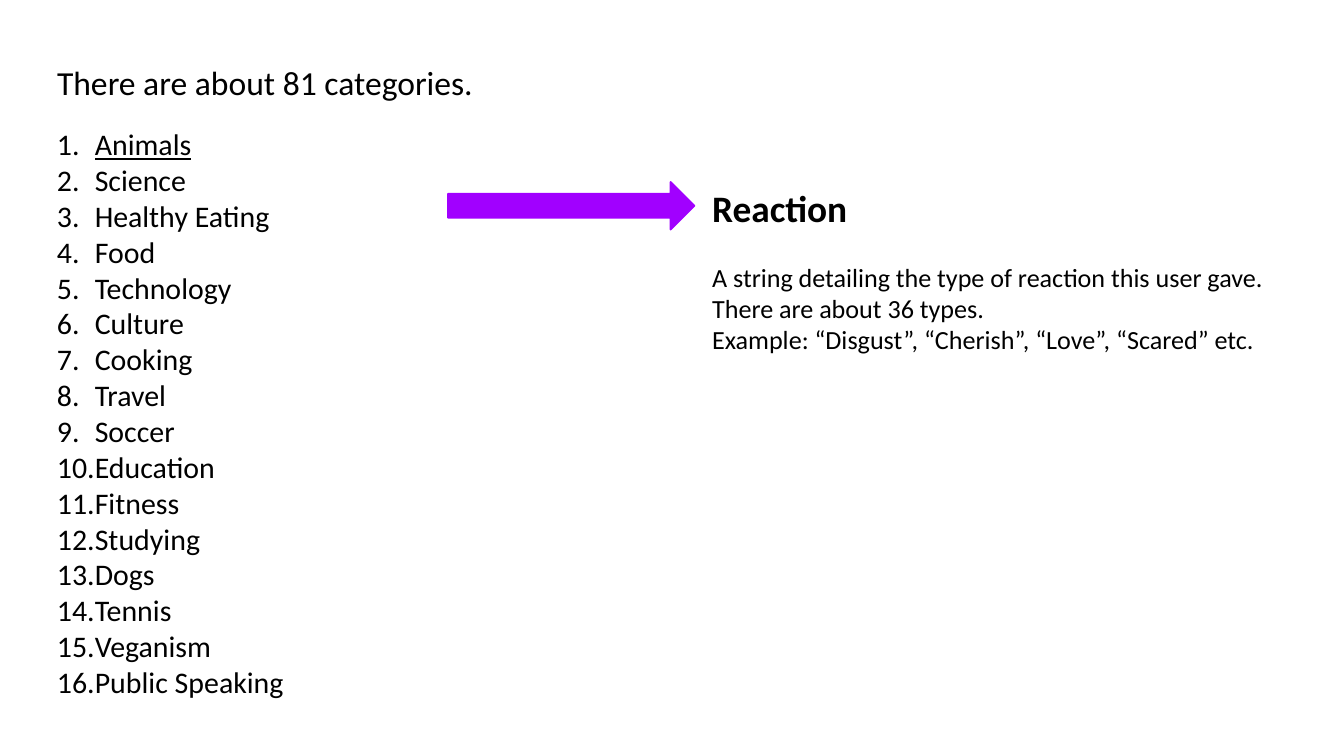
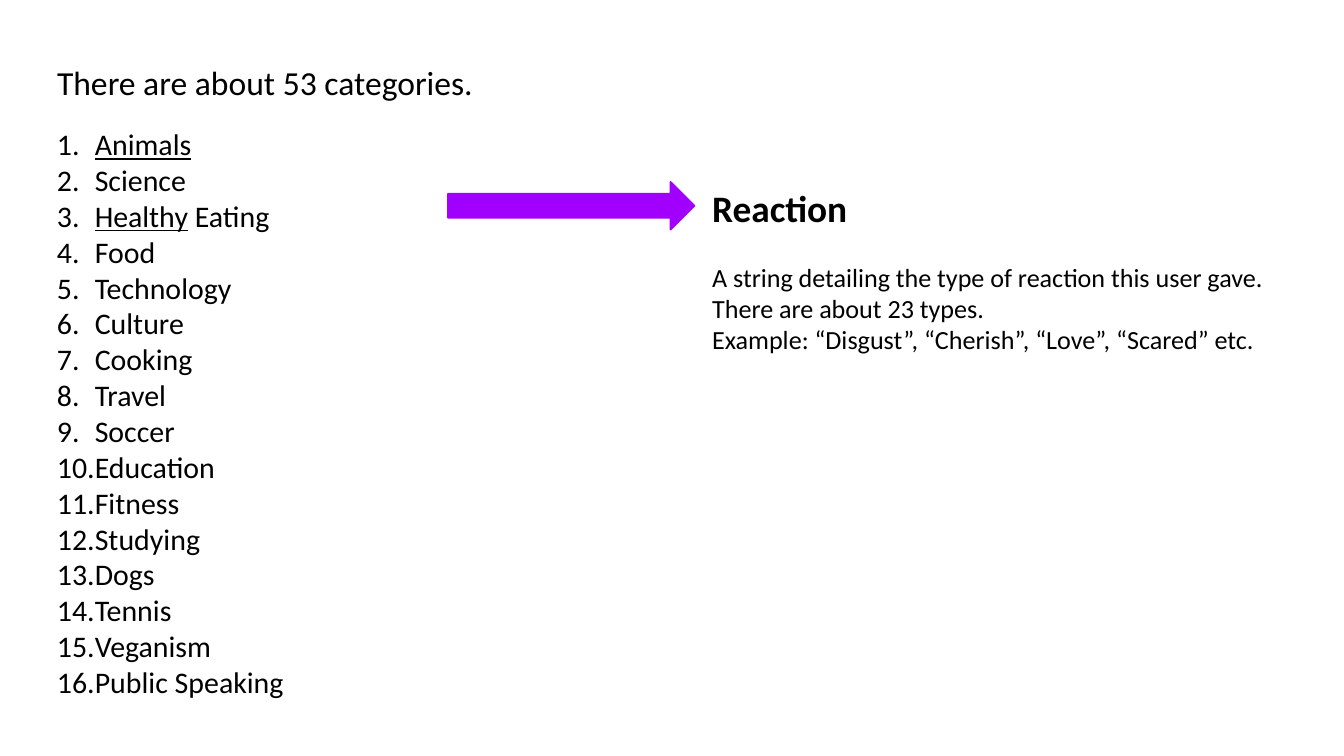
81: 81 -> 53 (300, 85)
Healthy underline: none -> present (141, 218)
36: 36 -> 23 (901, 310)
